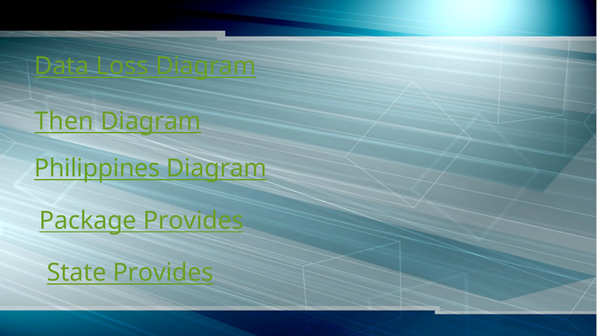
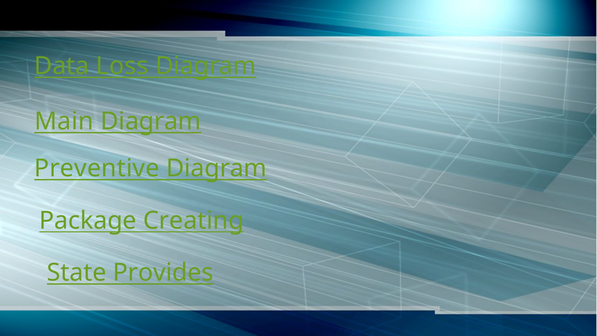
Then: Then -> Main (64, 121)
Philippines: Philippines -> Preventive (97, 168)
Package Provides: Provides -> Creating (193, 220)
